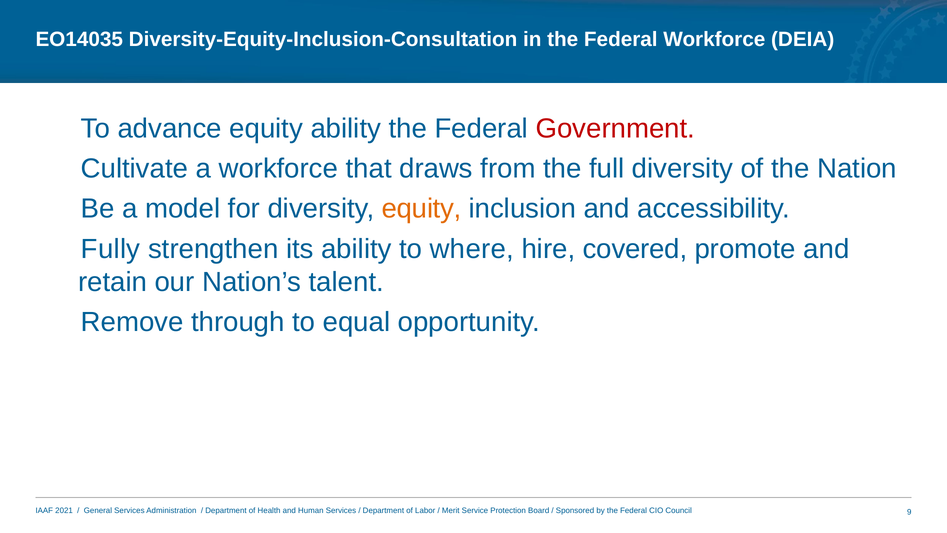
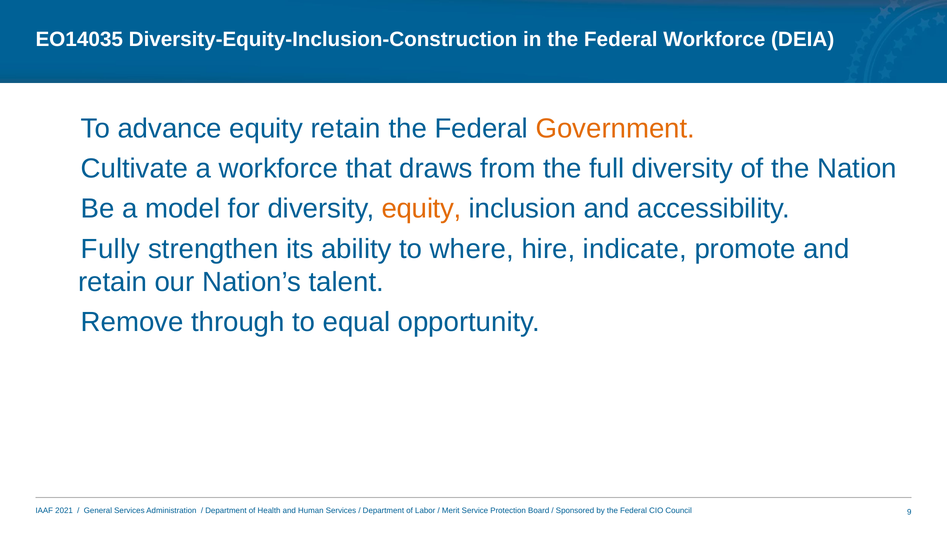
Diversity-Equity-Inclusion-Consultation: Diversity-Equity-Inclusion-Consultation -> Diversity-Equity-Inclusion-Construction (323, 39)
equity ability: ability -> retain (346, 129)
Government colour: red -> orange (615, 129)
covered: covered -> indicate (635, 249)
